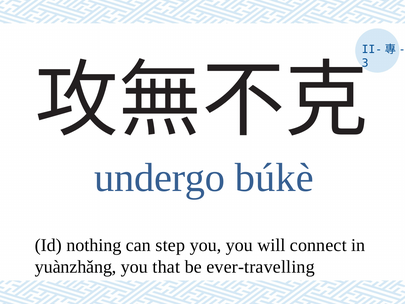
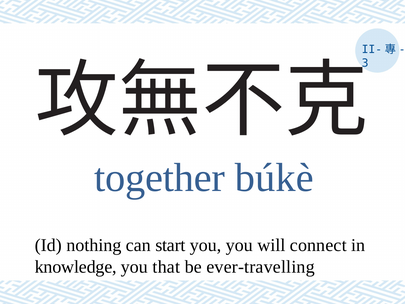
undergo: undergo -> together (160, 178)
step: step -> start (170, 245)
yuànzhǎng: yuànzhǎng -> knowledge (76, 267)
